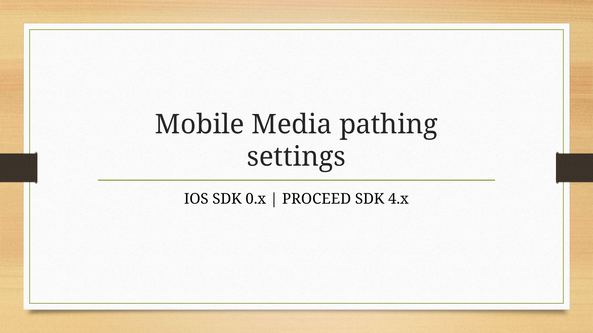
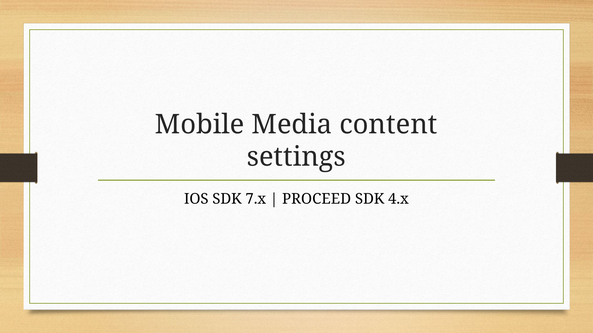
pathing: pathing -> content (388, 125)
0.x: 0.x -> 7.x (256, 199)
